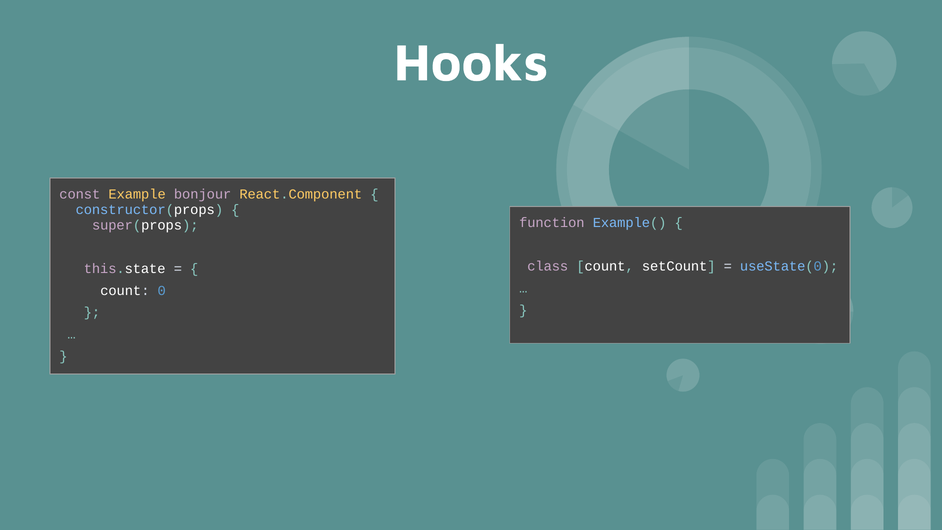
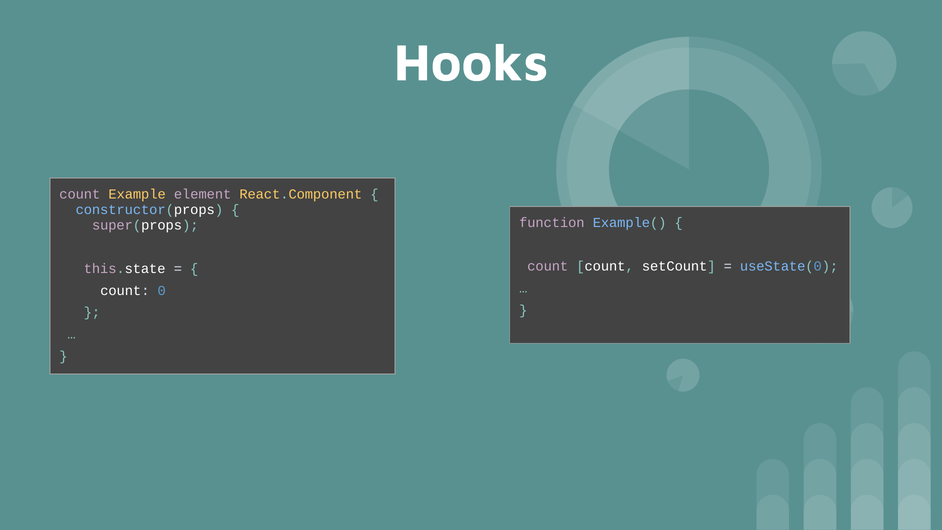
const: const -> count (80, 194)
bonjour: bonjour -> element (203, 194)
class: class -> count (548, 266)
